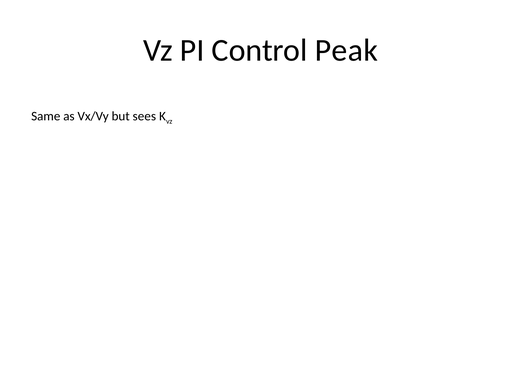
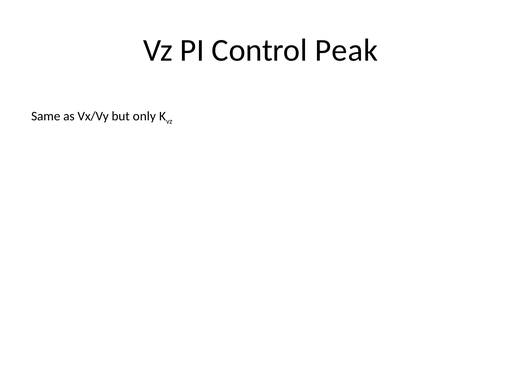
sees: sees -> only (144, 116)
